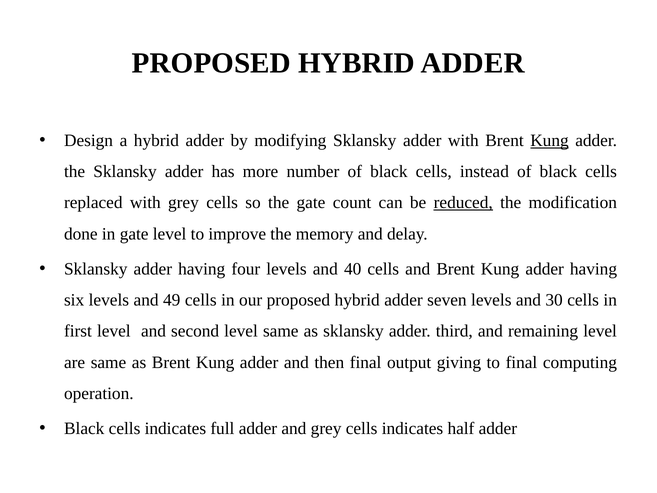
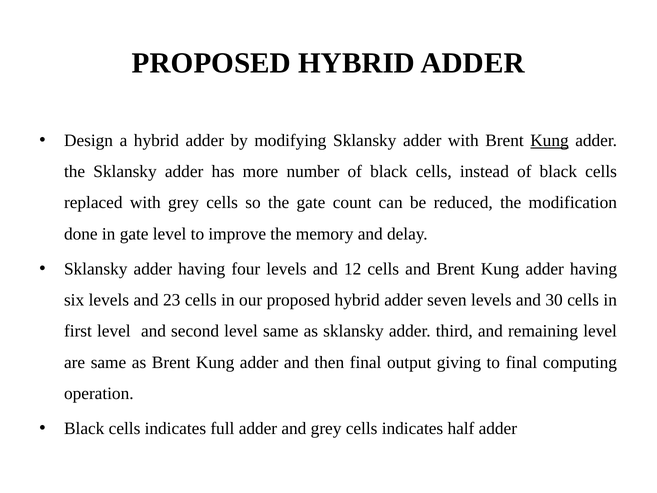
reduced underline: present -> none (463, 203)
40: 40 -> 12 (353, 269)
49: 49 -> 23 (172, 300)
